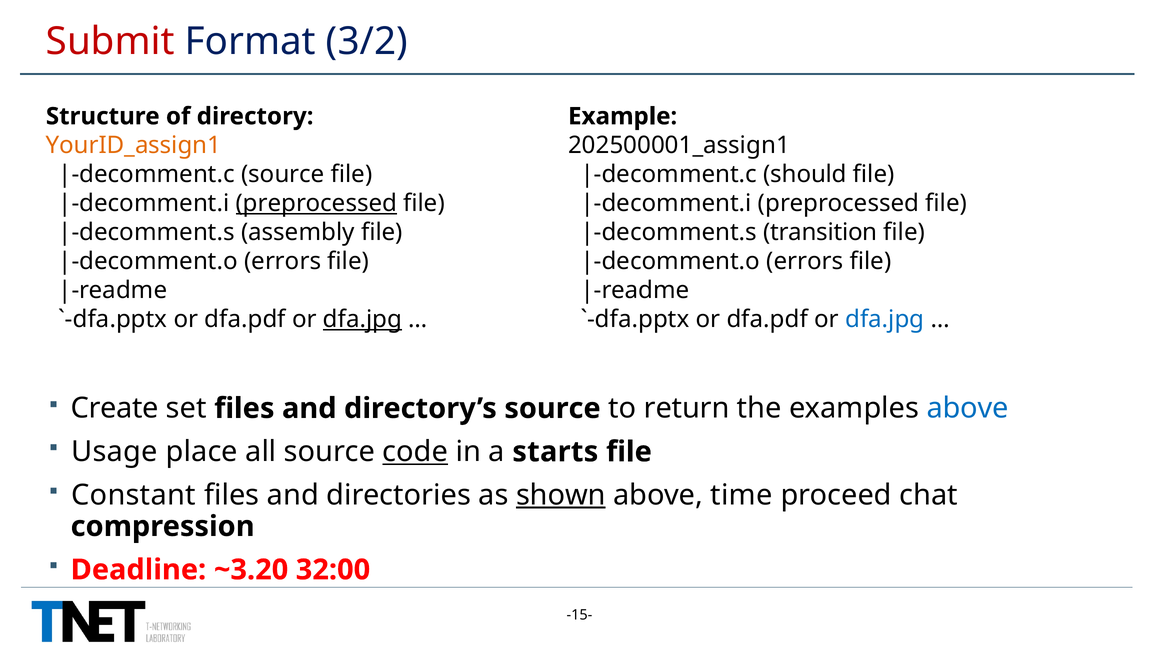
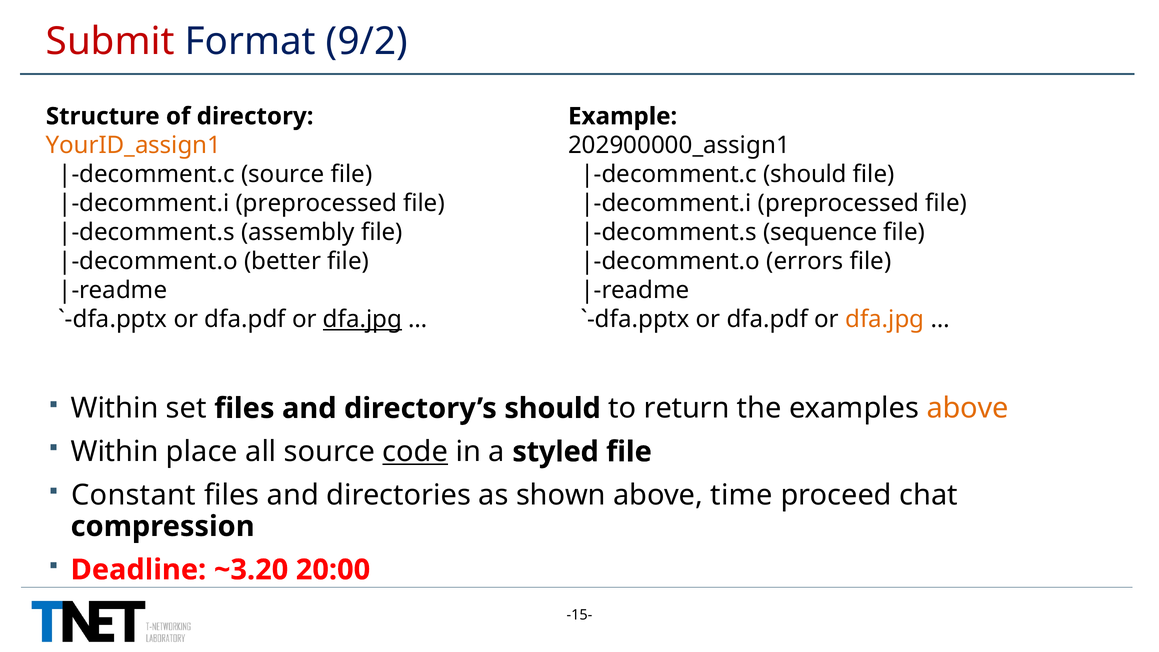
3/2: 3/2 -> 9/2 (367, 41)
202500001_assign1: 202500001_assign1 -> 202900000_assign1 (679, 145)
preprocessed underline: present -> none (316, 203)
transition: transition -> sequence (820, 232)
errors: errors -> better (283, 261)
dfa.jpg colour: blue -> orange (885, 319)
Create: Create -> Within (115, 408)
directory’s source: source -> should (553, 408)
above colour: blue -> orange (968, 408)
Usage: Usage -> Within (115, 452)
starts: starts -> styled (556, 452)
shown underline: present -> none (561, 495)
32:00: 32:00 -> 20:00 (333, 570)
